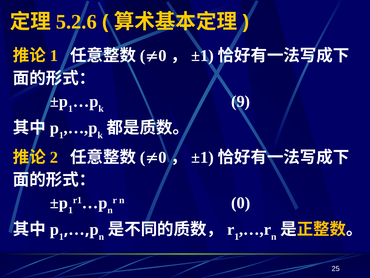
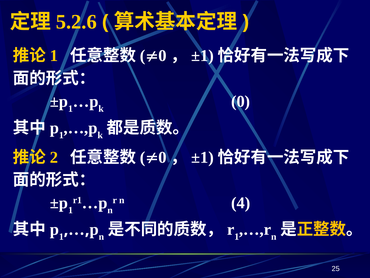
9: 9 -> 0 (241, 101)
n 0: 0 -> 4 (241, 203)
